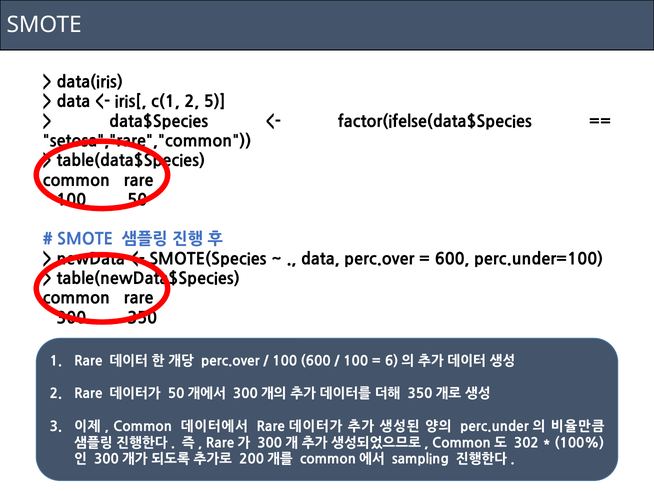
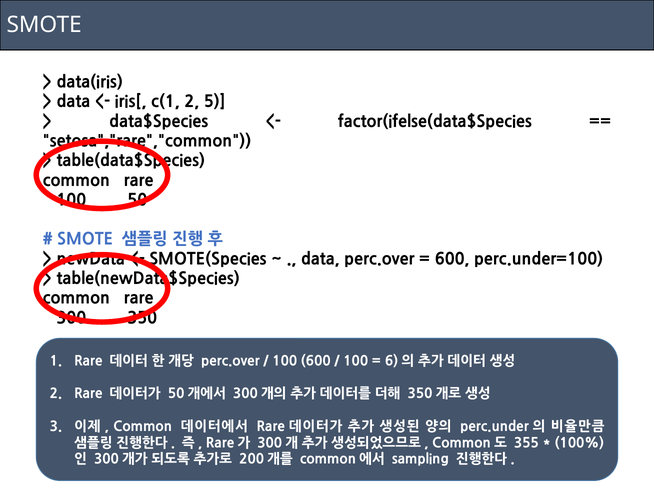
302: 302 -> 355 (526, 443)
